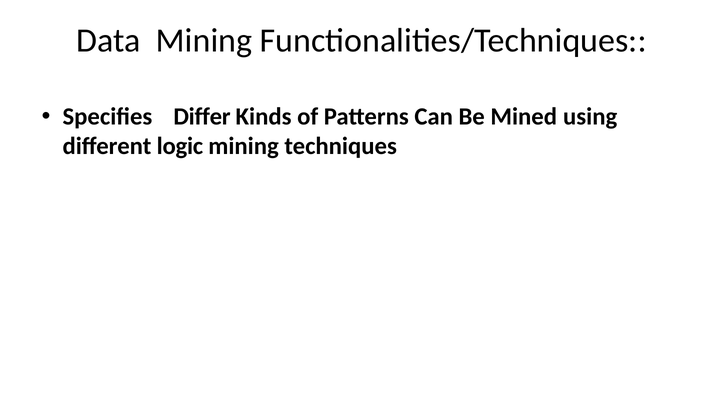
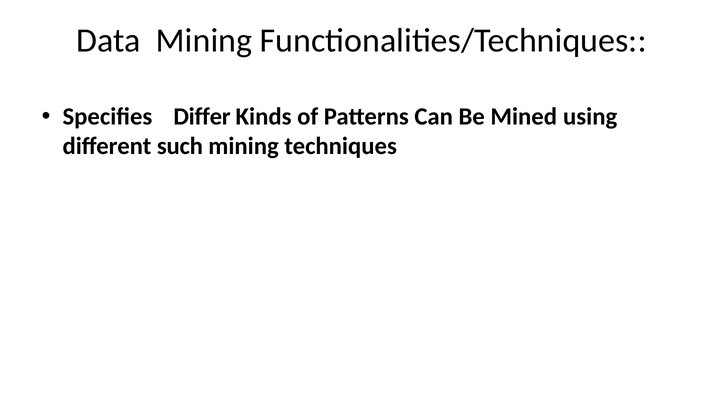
logic: logic -> such (180, 146)
